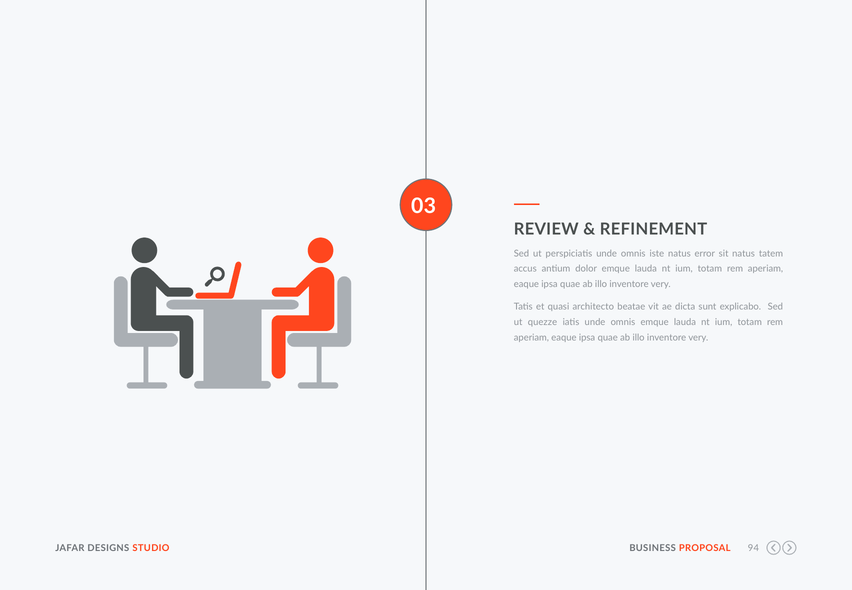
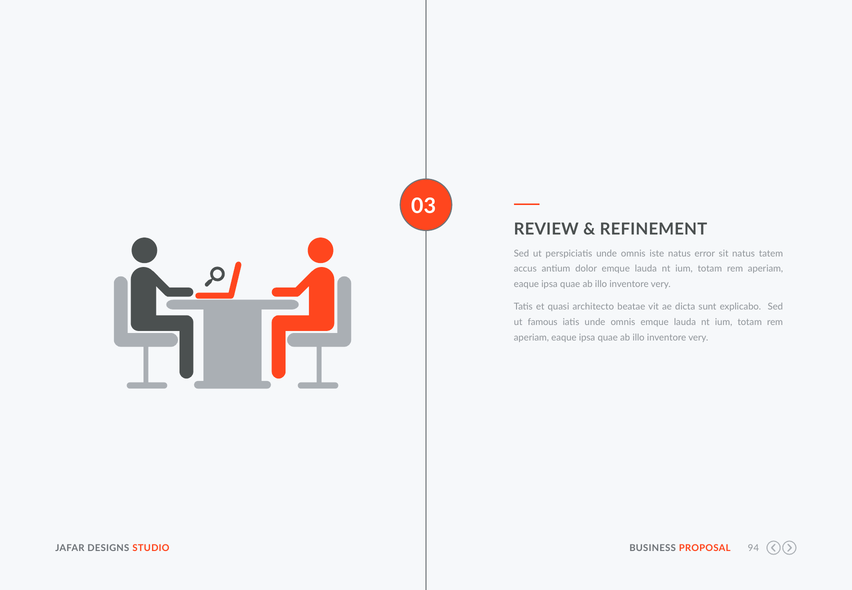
quezze: quezze -> famous (543, 322)
